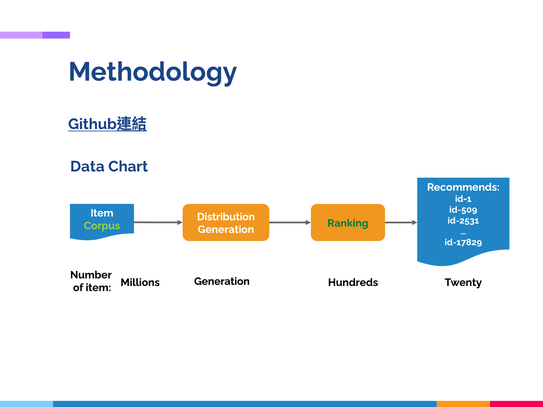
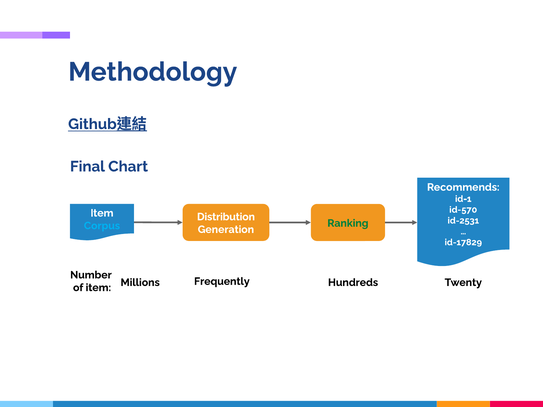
Data: Data -> Final (87, 167)
id-509: id-509 -> id-570 (463, 210)
Corpus colour: light green -> light blue (102, 226)
Millions Generation: Generation -> Frequently (222, 282)
